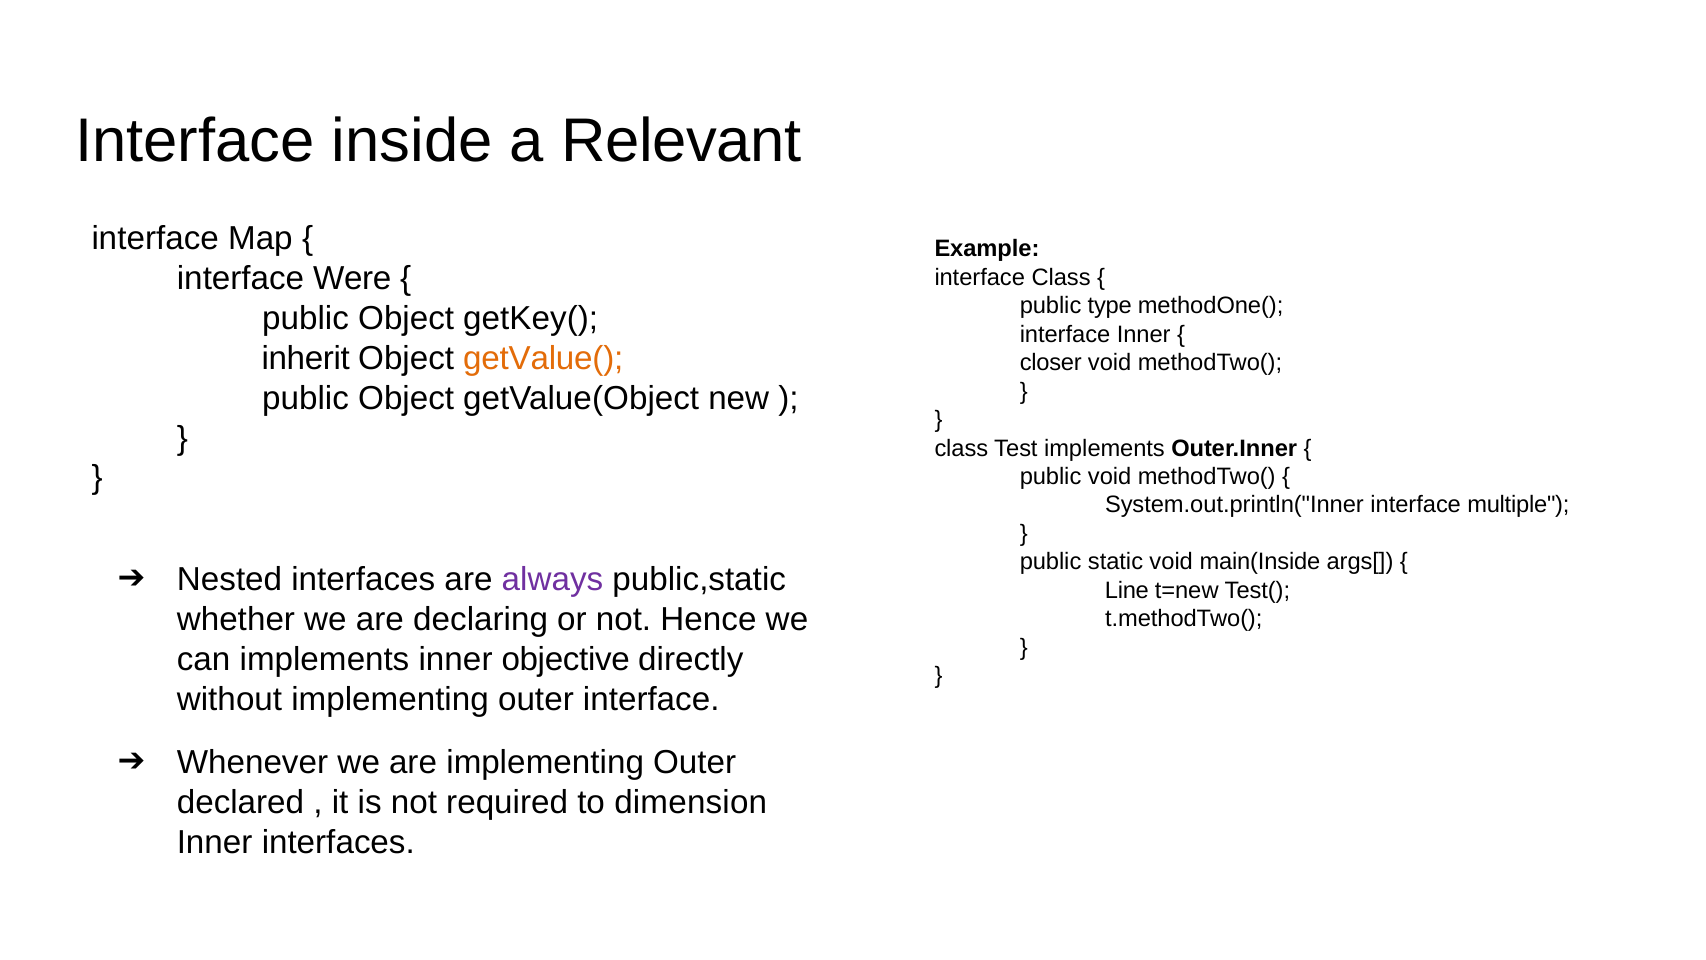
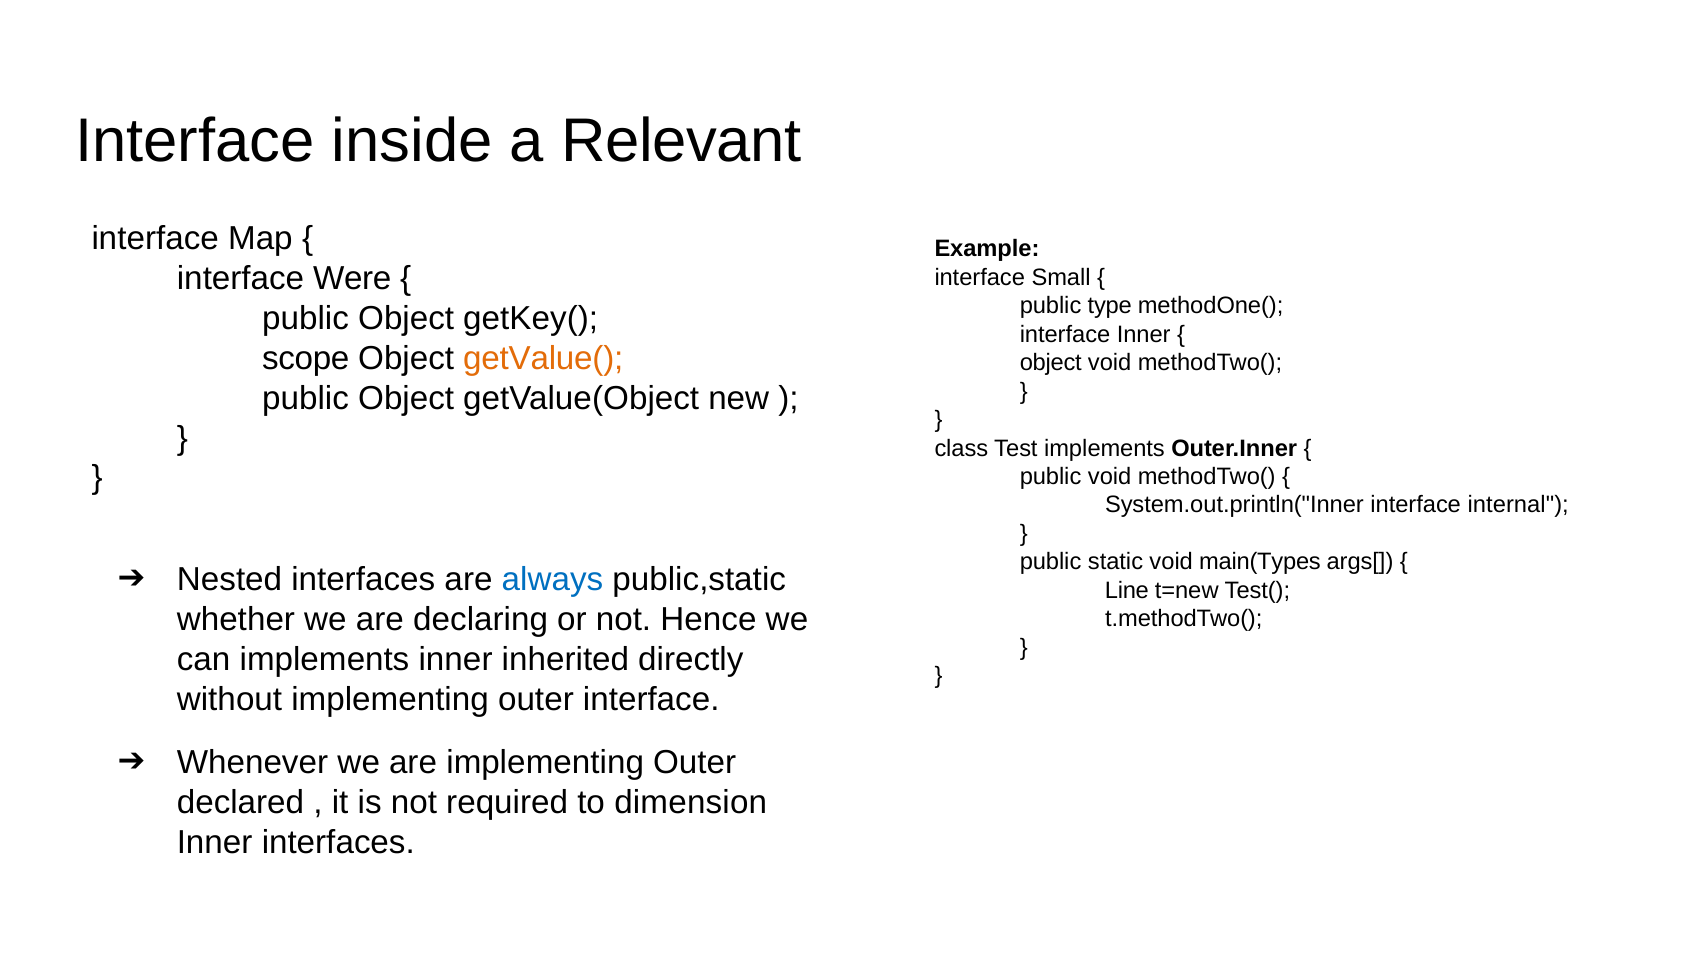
interface Class: Class -> Small (1061, 277)
inherit: inherit -> scope (306, 358)
closer: closer -> object (1051, 363)
multiple: multiple -> internal (1518, 505)
main(Inside: main(Inside -> main(Types (1260, 562)
always colour: purple -> blue (552, 579)
objective: objective -> inherited (565, 659)
